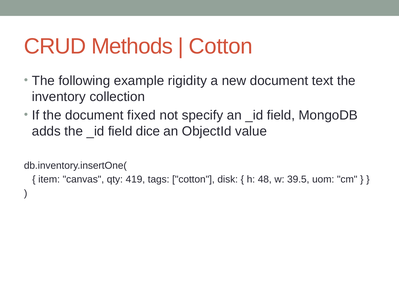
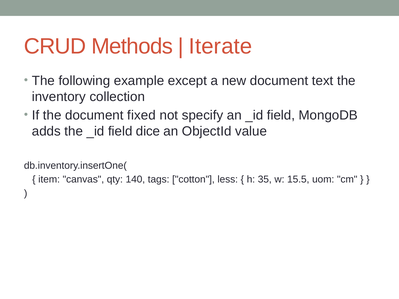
Cotton: Cotton -> Iterate (221, 46)
rigidity: rigidity -> except (187, 81)
419: 419 -> 140 (135, 180)
disk: disk -> less (228, 180)
48: 48 -> 35 (265, 180)
39.5: 39.5 -> 15.5 (298, 180)
